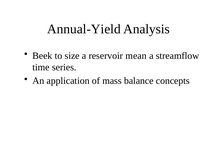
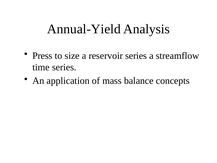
Beek: Beek -> Press (42, 56)
reservoir mean: mean -> series (136, 56)
